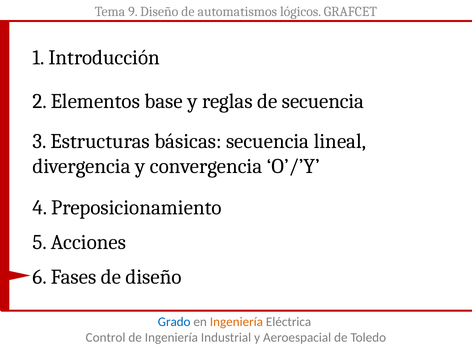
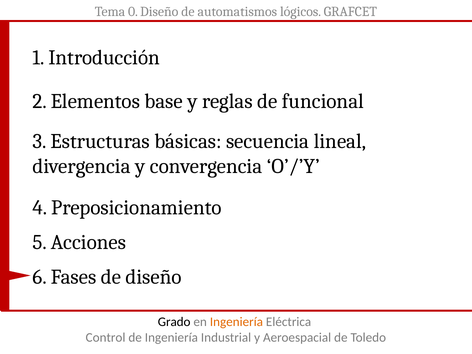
9: 9 -> 0 (133, 12)
de secuencia: secuencia -> funcional (323, 101)
Grado colour: blue -> black (174, 322)
